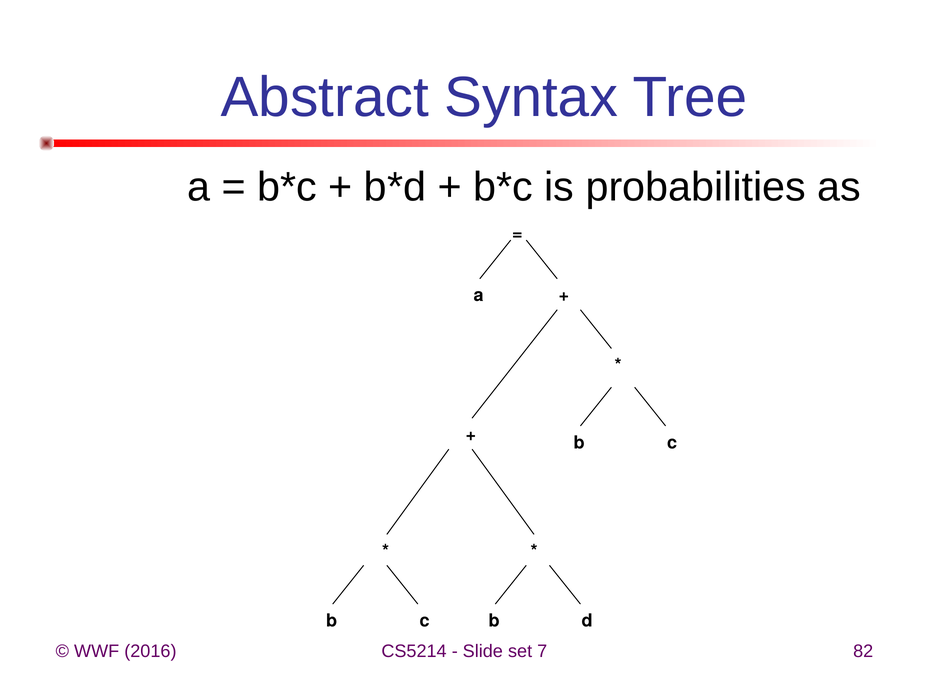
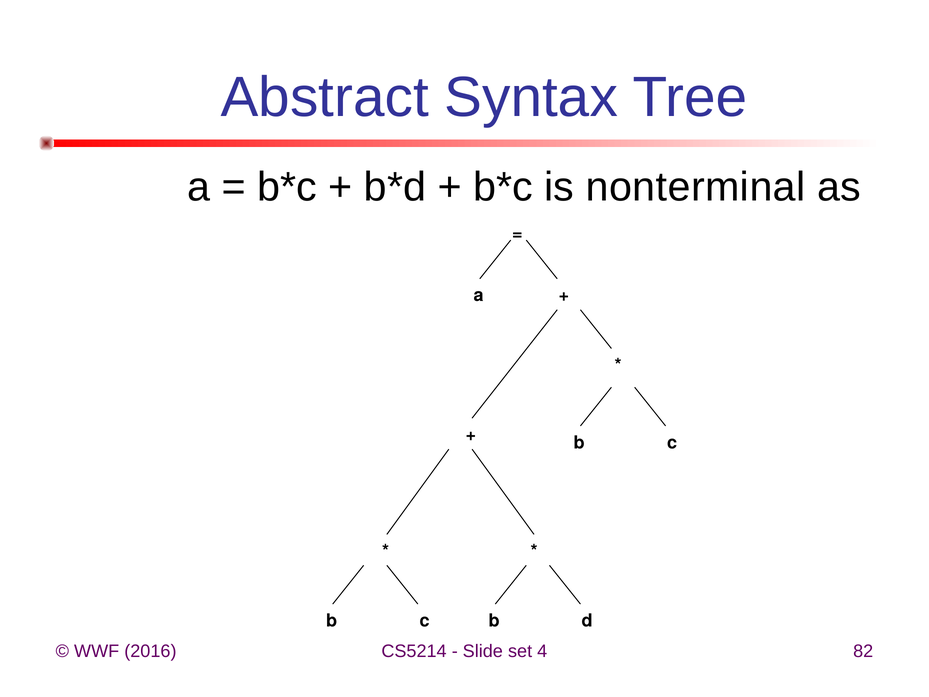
probabilities: probabilities -> nonterminal (696, 187)
7: 7 -> 4 (542, 651)
